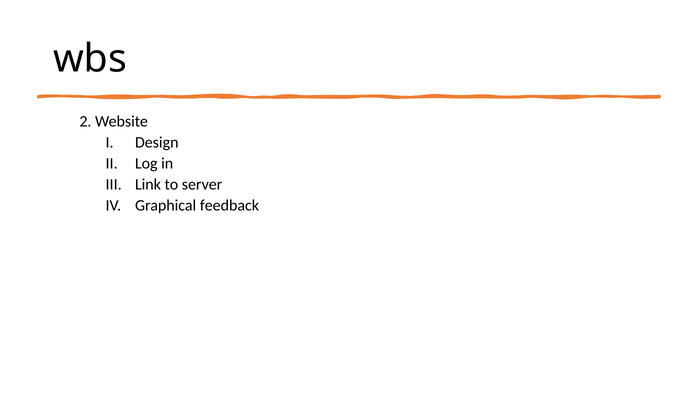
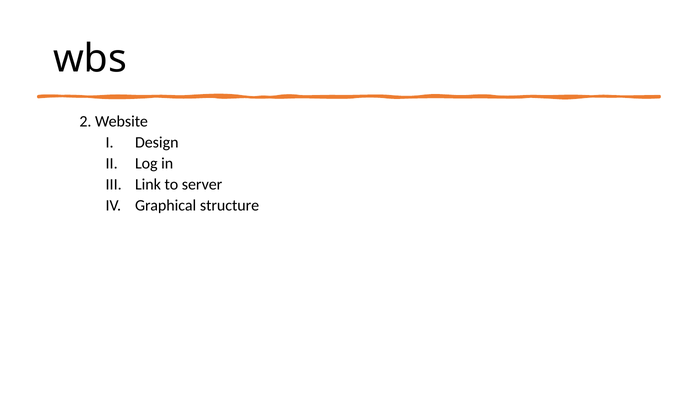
feedback: feedback -> structure (230, 205)
